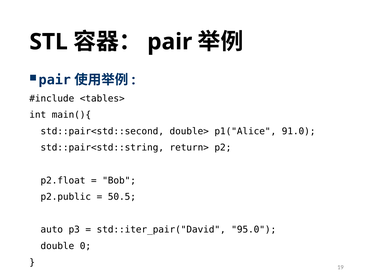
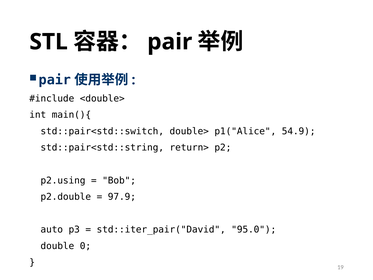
<tables>: <tables> -> <double> (102, 98)
std::pair<std::second: std::pair<std::second -> std::pair<std::switch (102, 131)
91.0: 91.0 -> 54.9 (299, 131)
p2.float: p2.float -> p2.using (63, 180)
p2.public: p2.public -> p2.double (66, 197)
50.5: 50.5 -> 97.9 (122, 197)
